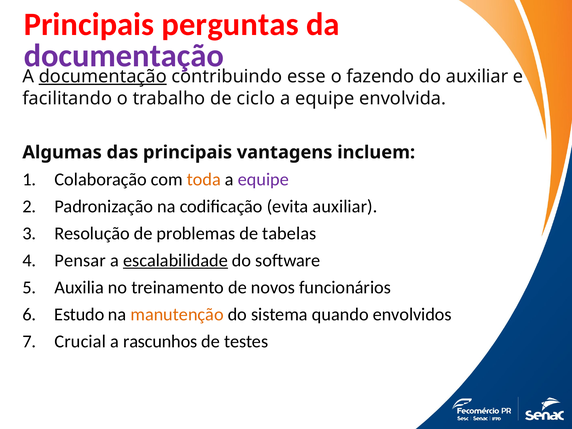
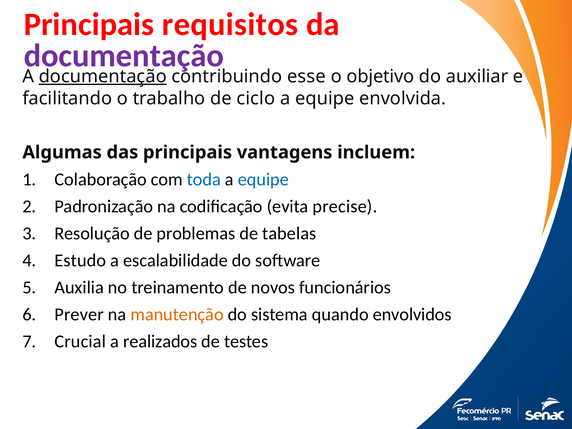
perguntas: perguntas -> requisitos (230, 24)
fazendo: fazendo -> objetivo (380, 76)
toda colour: orange -> blue (204, 179)
equipe colour: purple -> blue (263, 179)
evita auxiliar: auxiliar -> precise (345, 206)
Pensar: Pensar -> Estudo (80, 260)
escalabilidade underline: present -> none (176, 260)
Estudo: Estudo -> Prever (79, 314)
rascunhos: rascunhos -> realizados (160, 341)
